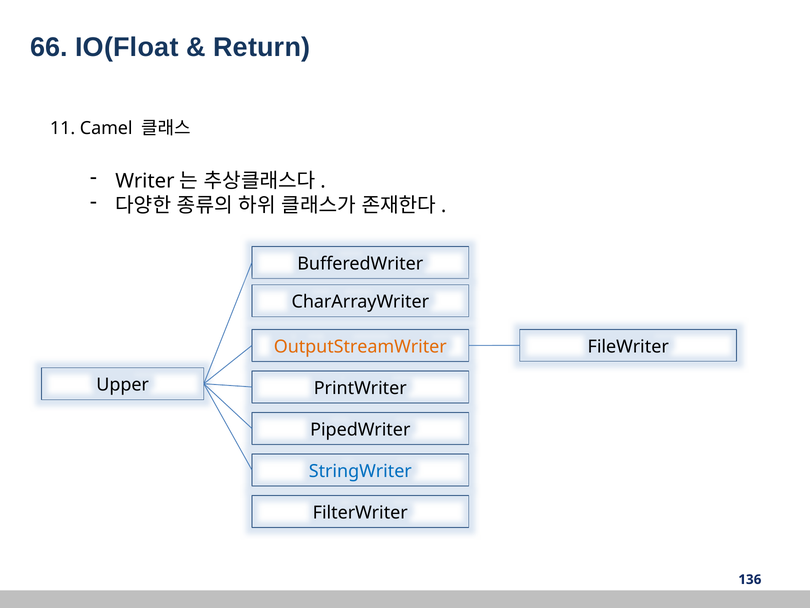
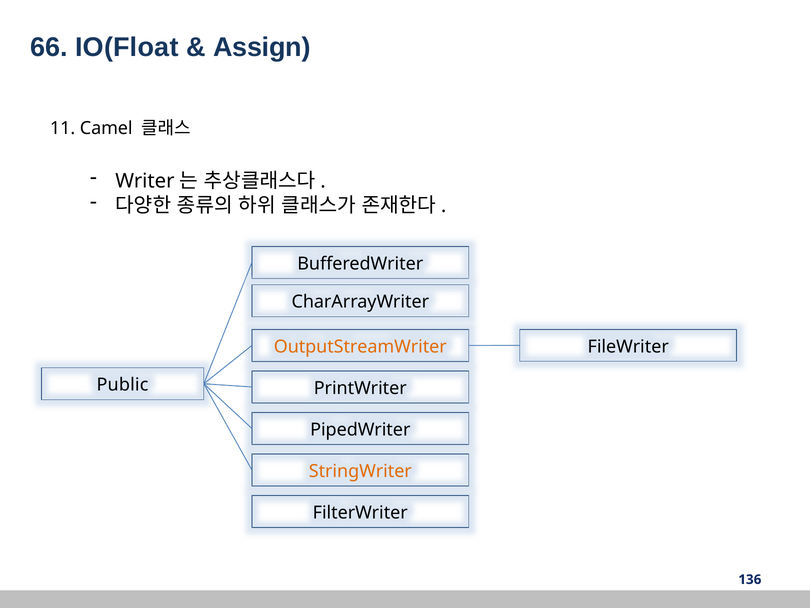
Return: Return -> Assign (262, 47)
Upper: Upper -> Public (122, 385)
StringWriter colour: blue -> orange (360, 471)
